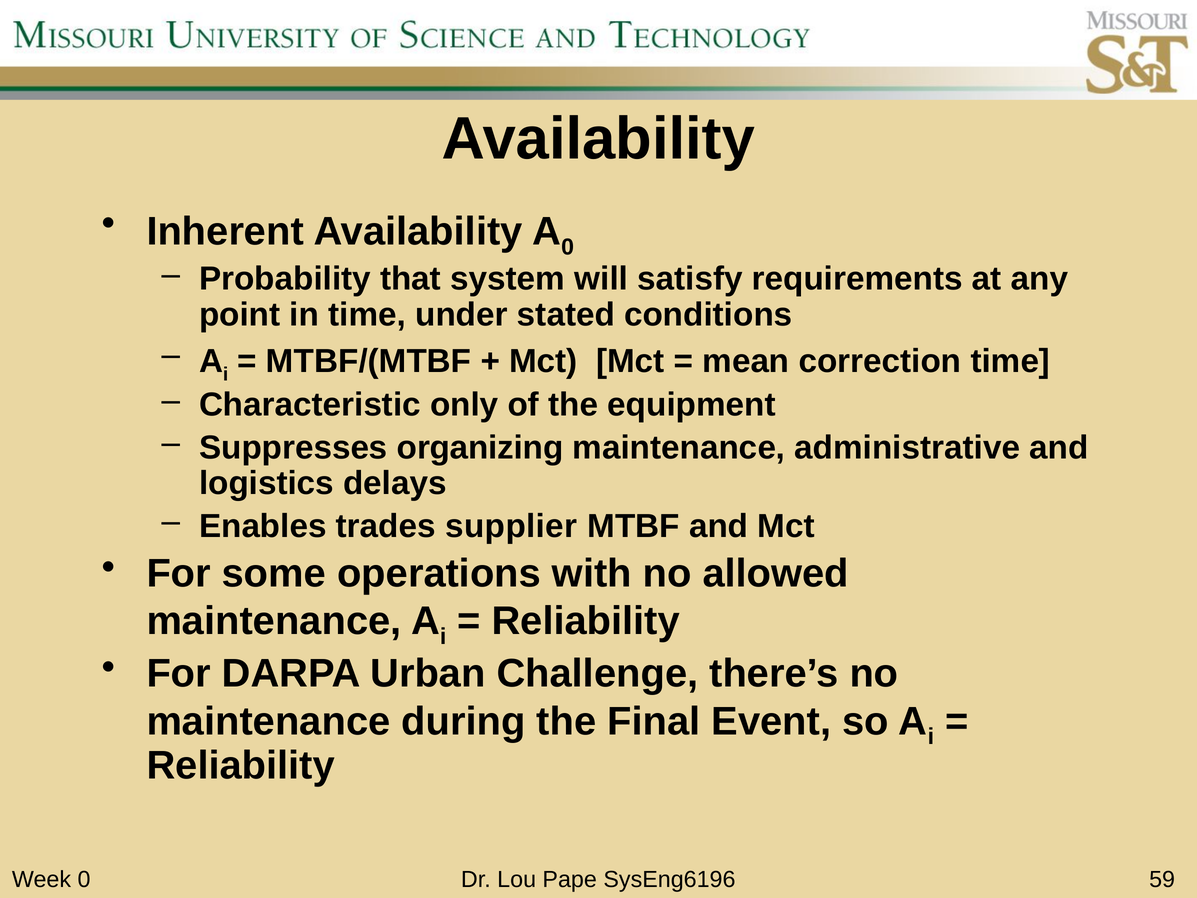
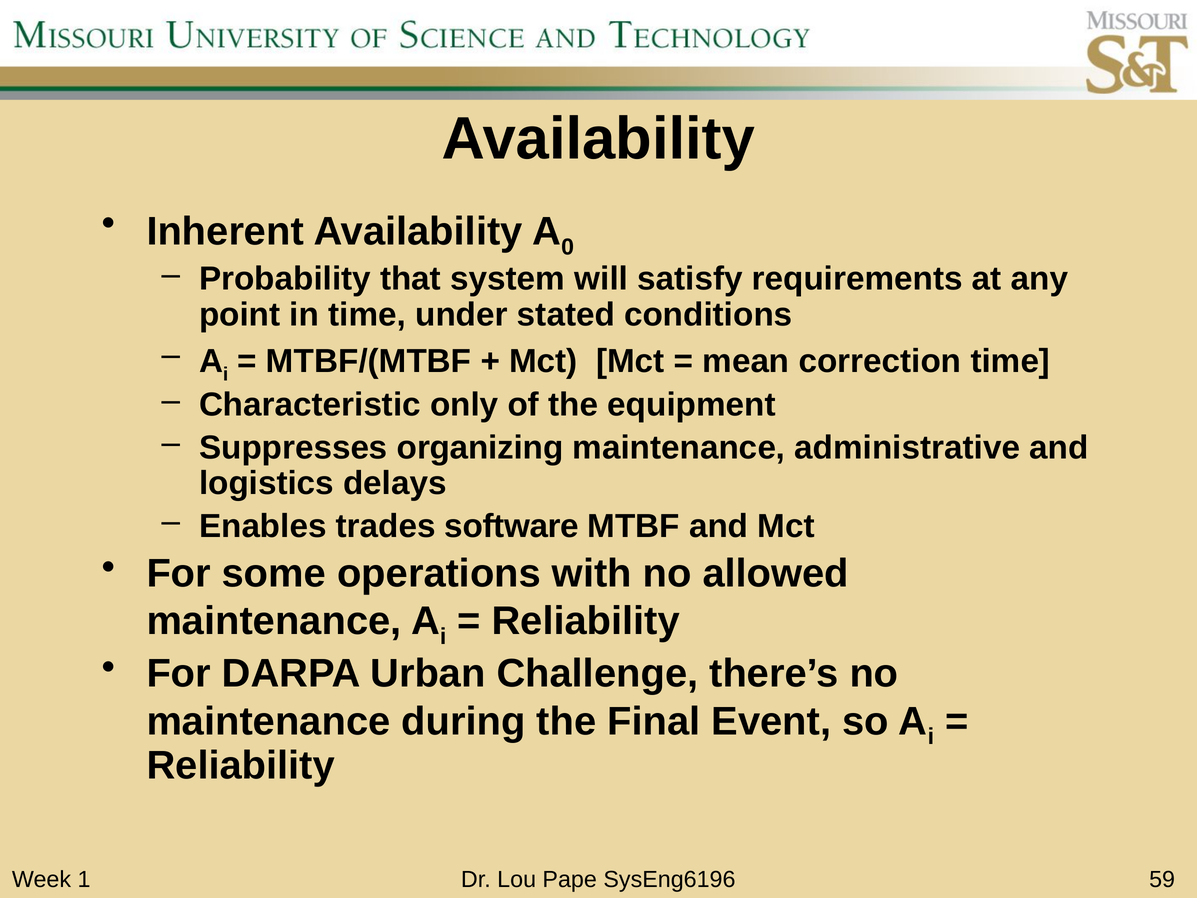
supplier: supplier -> software (512, 526)
Week 0: 0 -> 1 (84, 879)
